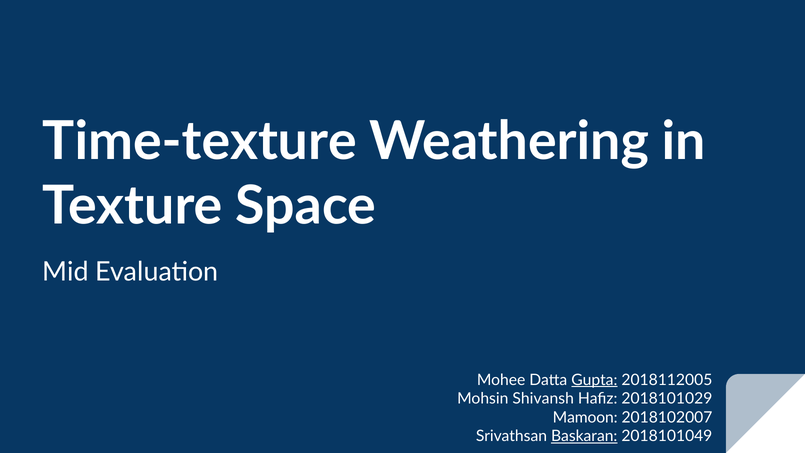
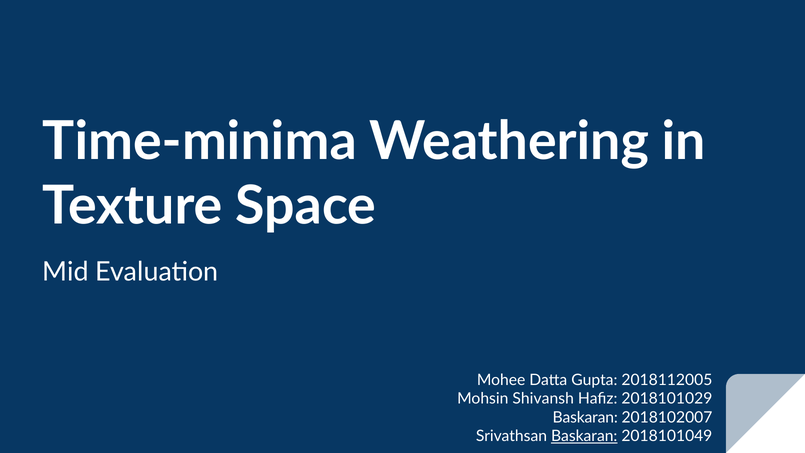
Time-texture: Time-texture -> Time-minima (200, 141)
Gupta underline: present -> none (594, 380)
Mamoon: Mamoon -> Baskaran (585, 417)
